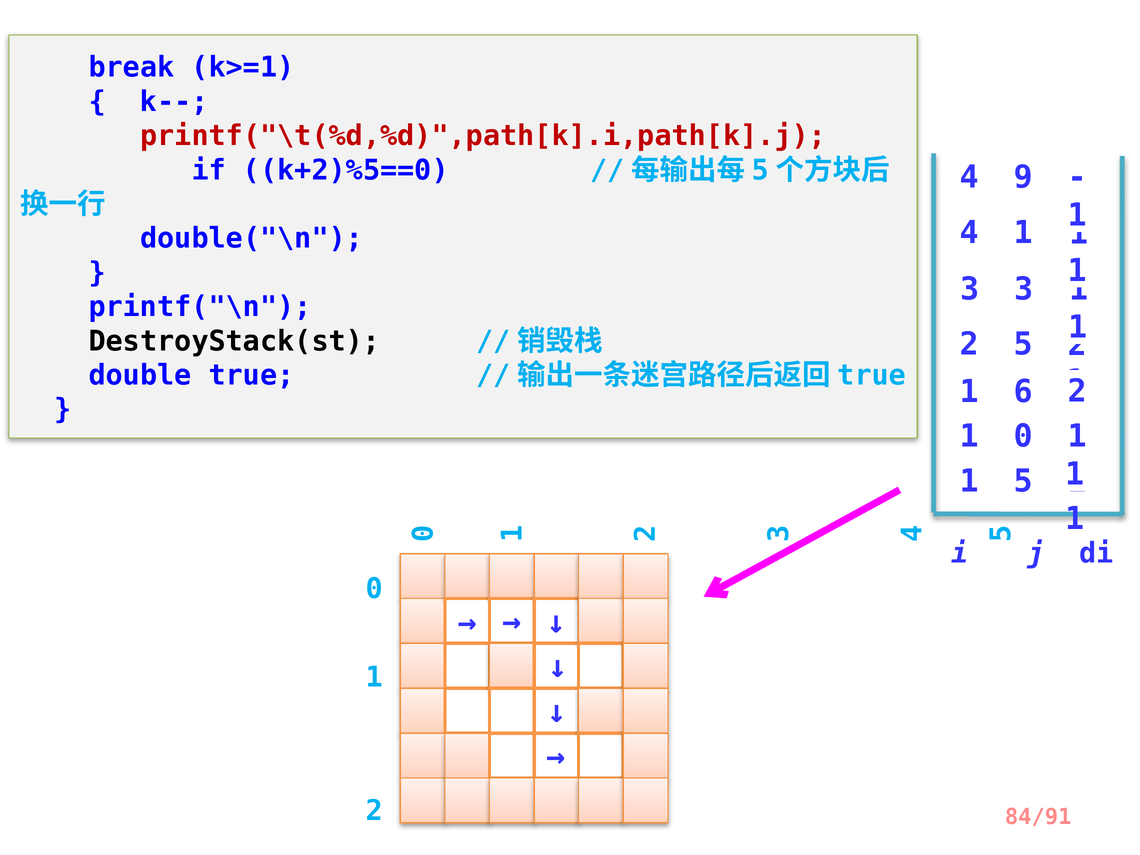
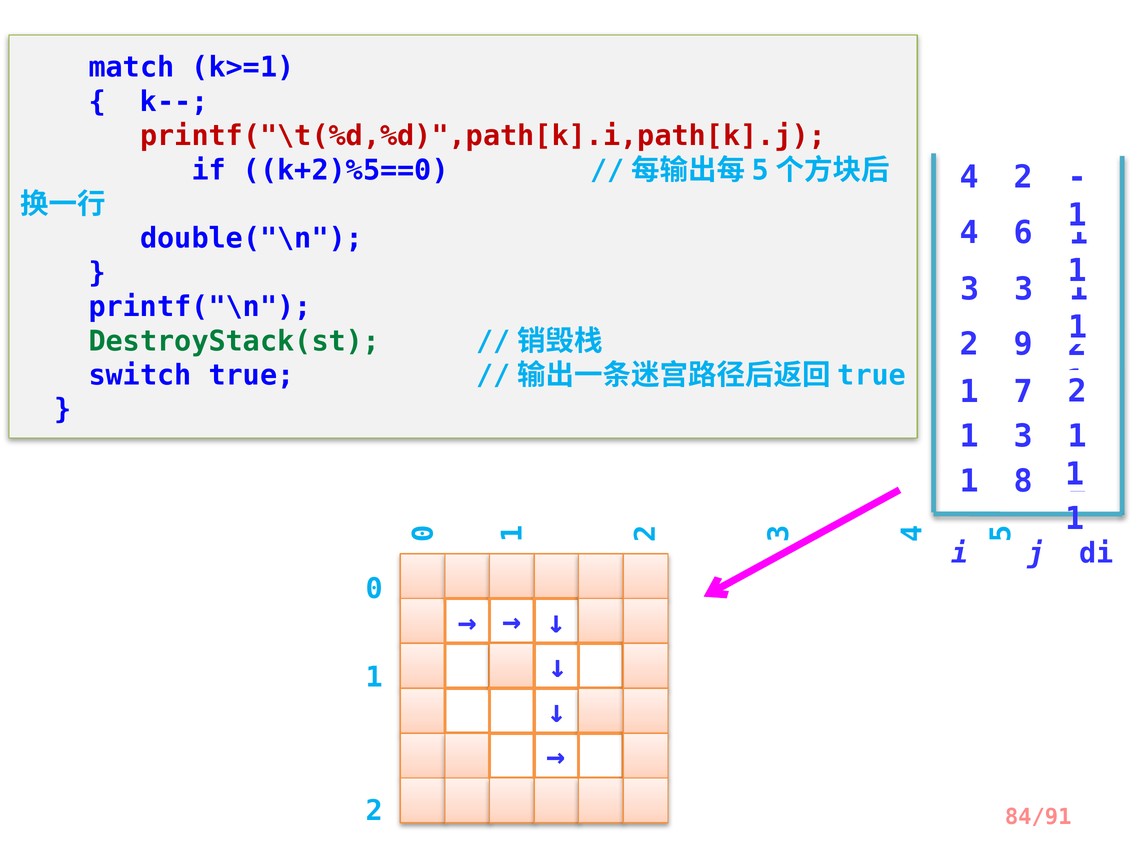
break: break -> match (132, 68)
4 9: 9 -> 2 (1023, 177)
4 1: 1 -> 6 (1023, 233)
DestroyStack(st colour: black -> green (234, 341)
2 5: 5 -> 9 (1023, 344)
double: double -> switch (140, 375)
6: 6 -> 7 (1023, 392)
1 0: 0 -> 3 (1023, 436)
1 5: 5 -> 8 (1023, 481)
